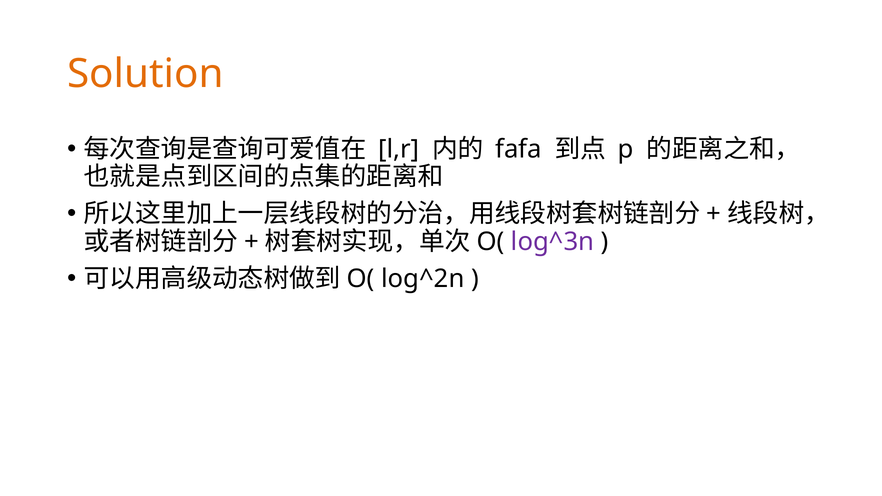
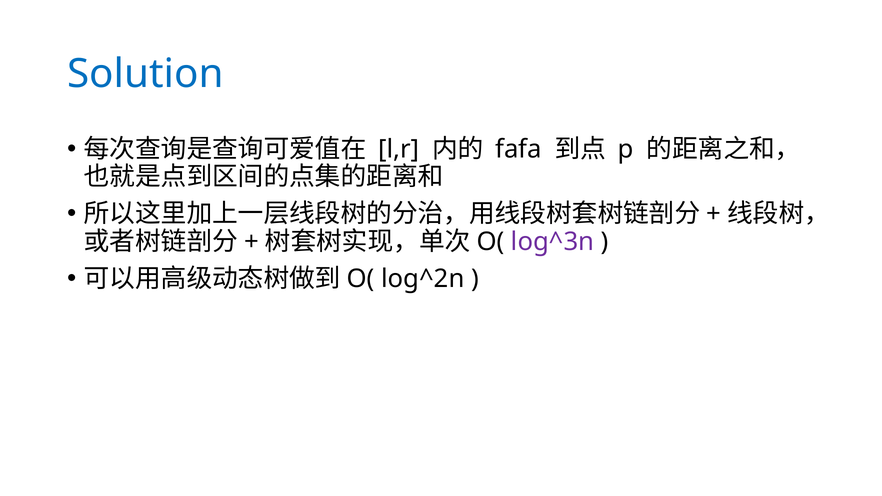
Solution colour: orange -> blue (145, 74)
